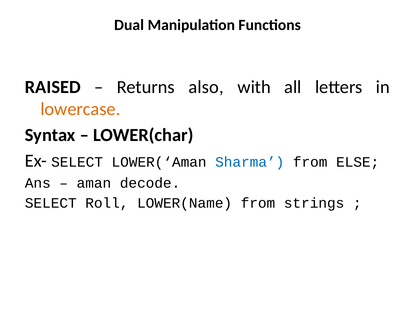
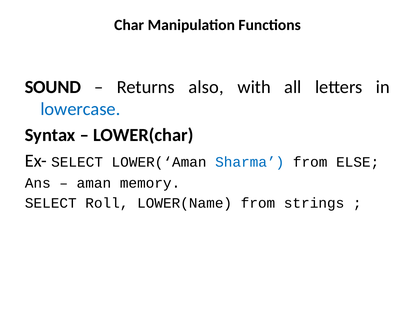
Dual: Dual -> Char (129, 25)
RAISED: RAISED -> SOUND (53, 87)
lowercase colour: orange -> blue (80, 109)
decode: decode -> memory (150, 183)
